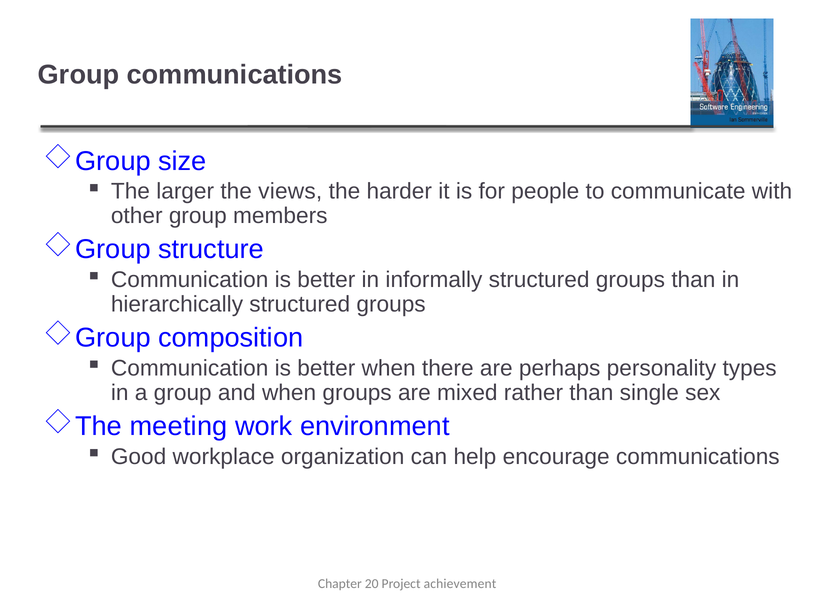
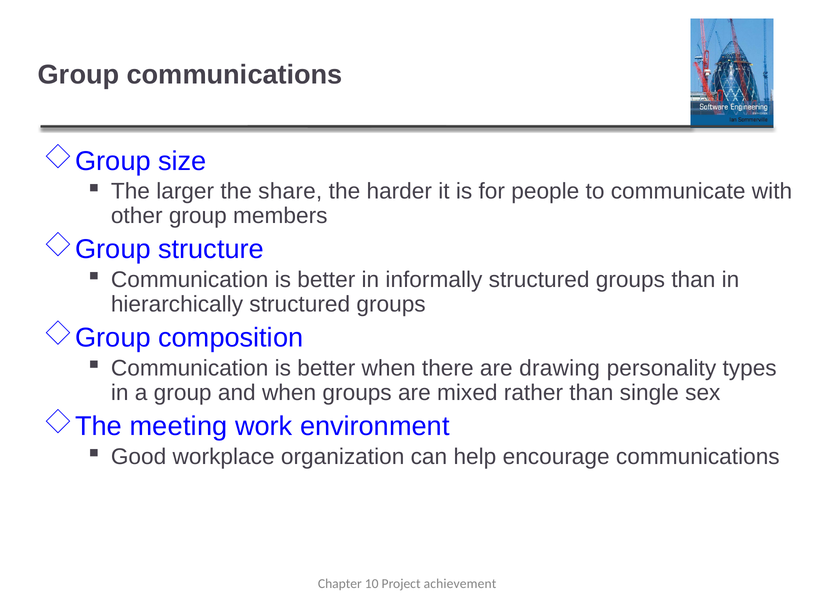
views: views -> share (290, 191)
perhaps: perhaps -> drawing (560, 368)
20: 20 -> 10 (372, 584)
